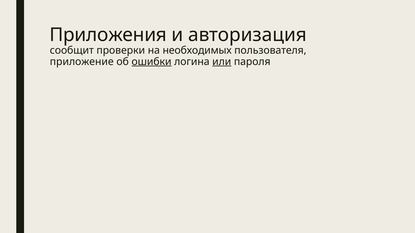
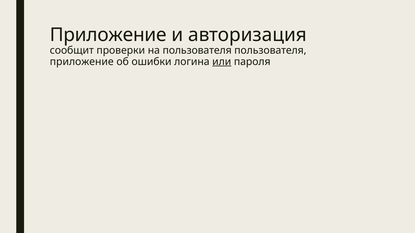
Приложения: Приложения -> Приложение (108, 35)
на необходимых: необходимых -> пользователя (197, 51)
ошибки underline: present -> none (152, 62)
